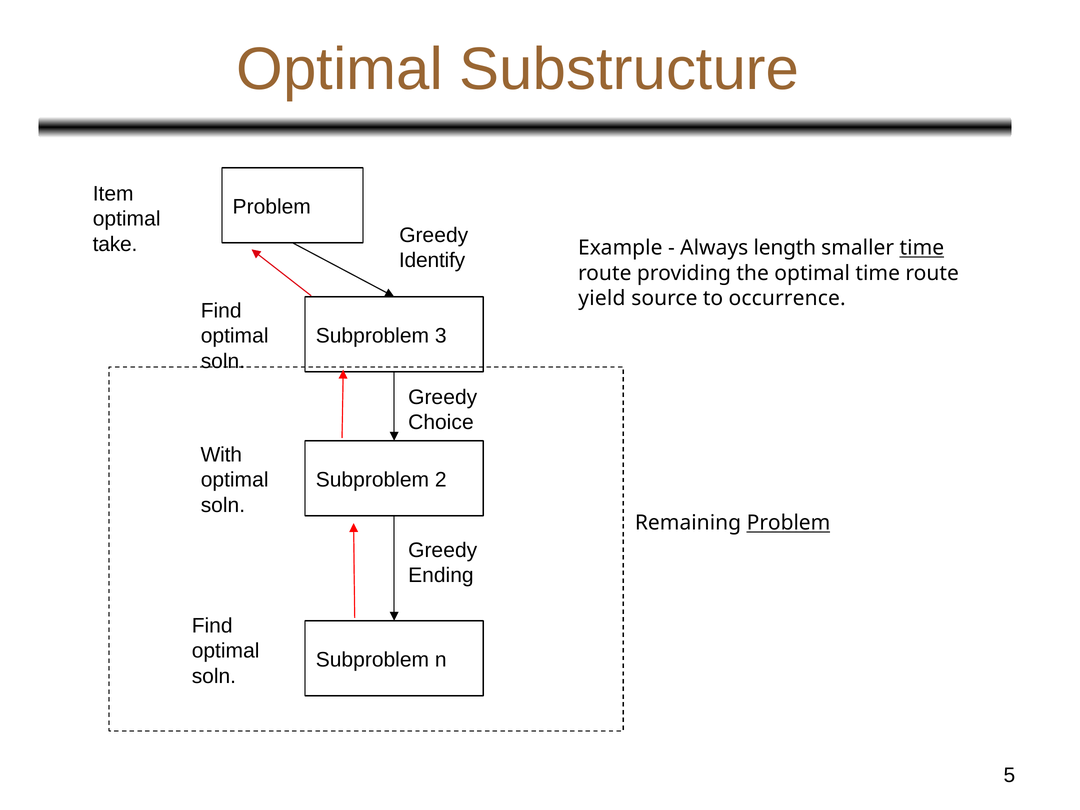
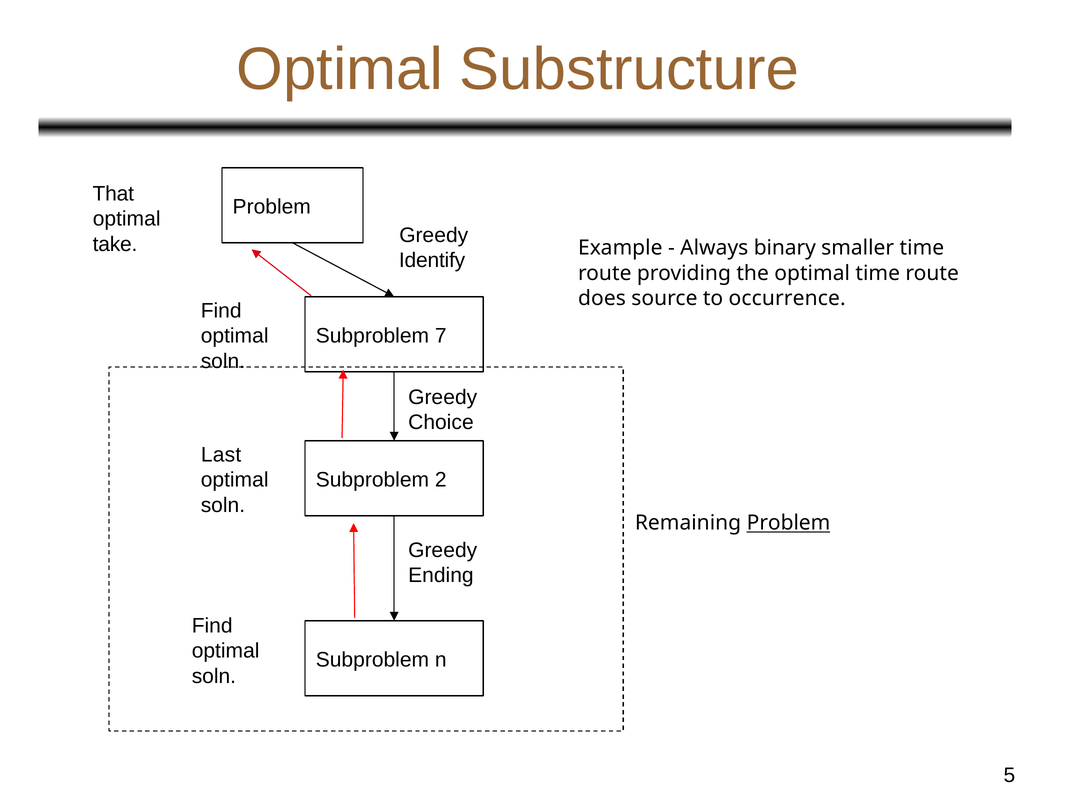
Item: Item -> That (113, 194)
length: length -> binary (785, 248)
time underline: present -> none (922, 248)
yield: yield -> does (602, 298)
3: 3 -> 7 (441, 336)
With: With -> Last (221, 455)
